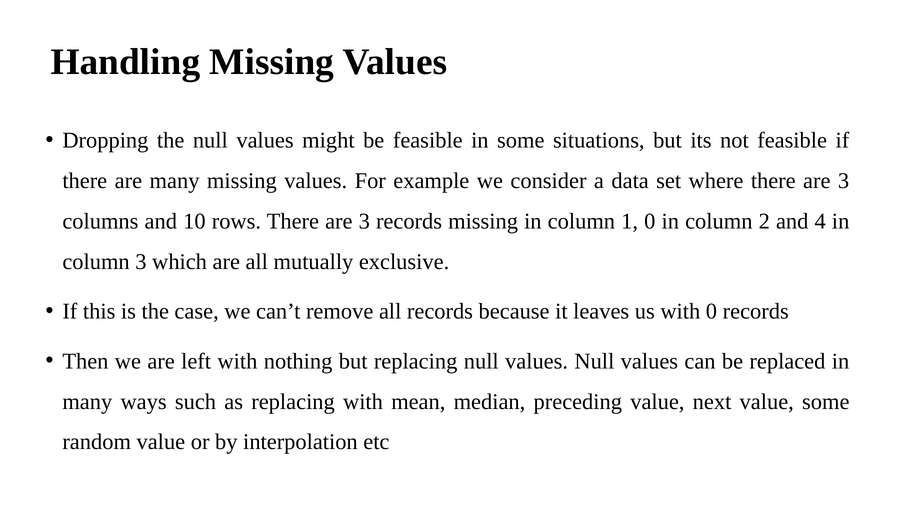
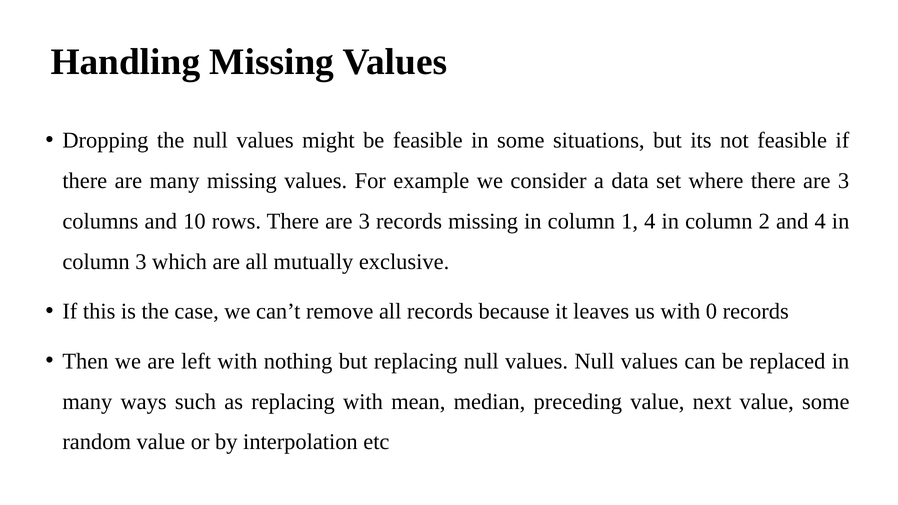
1 0: 0 -> 4 (650, 221)
